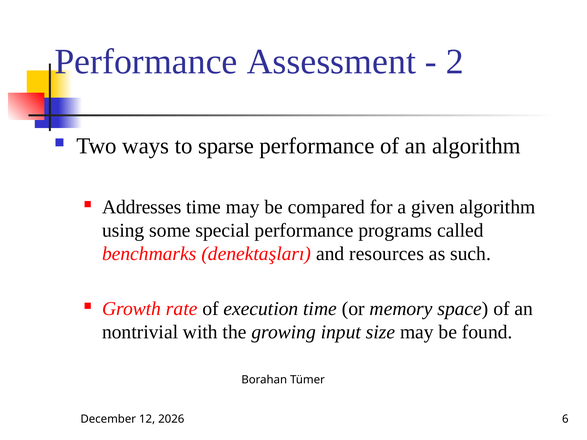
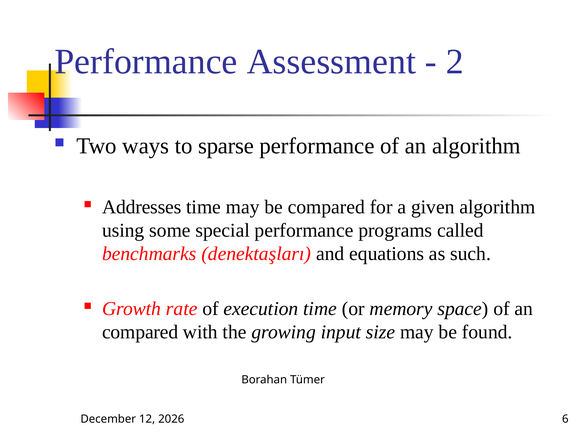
resources: resources -> equations (387, 254)
nontrivial: nontrivial -> compared (140, 332)
